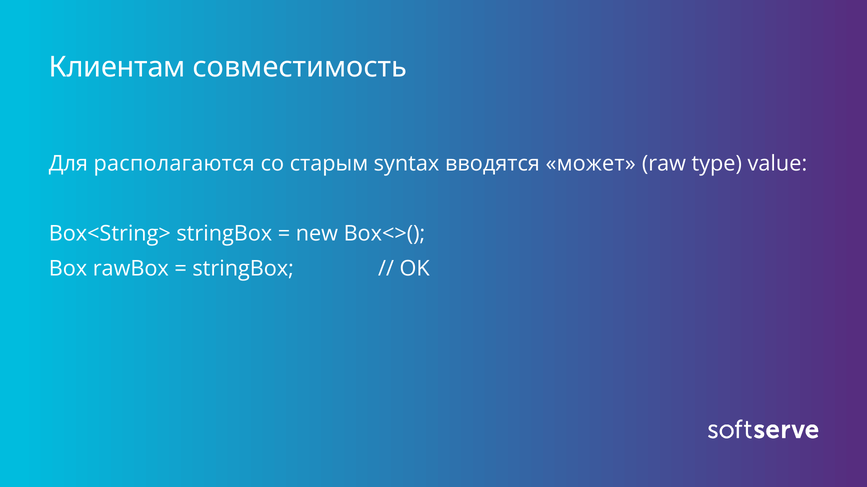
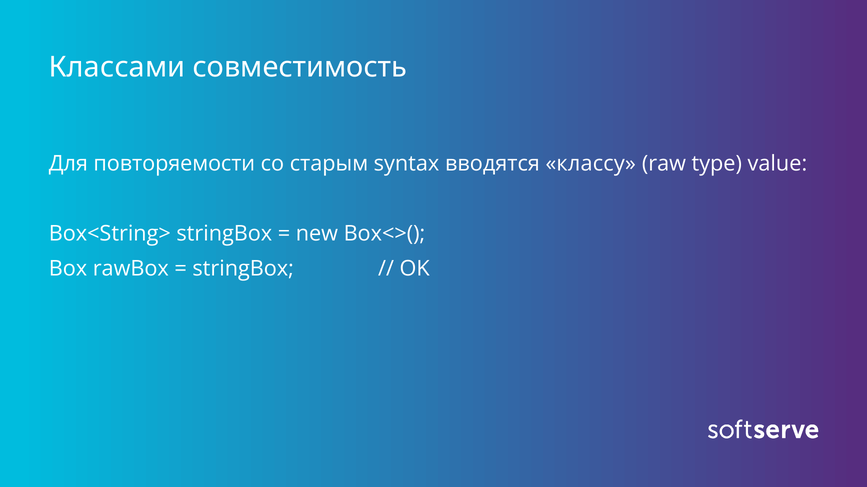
Клиентам: Клиентам -> Классами (117, 67)
располагаются: располагаются -> повторяемости (174, 164)
может: может -> классу (591, 164)
